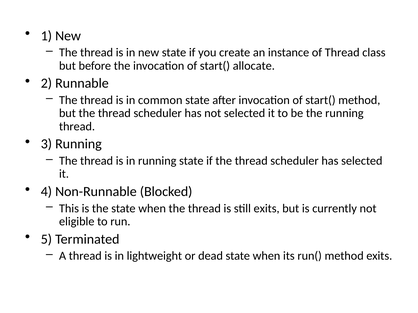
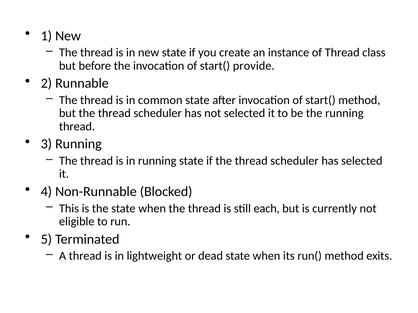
allocate: allocate -> provide (254, 66)
still exits: exits -> each (267, 209)
